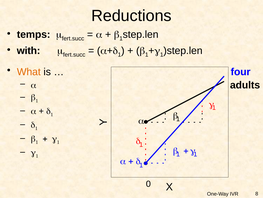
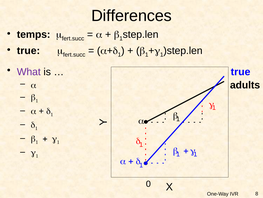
Reductions: Reductions -> Differences (131, 16)
with: with -> true (28, 50)
What colour: orange -> purple (29, 72)
four: four -> true (241, 72)
